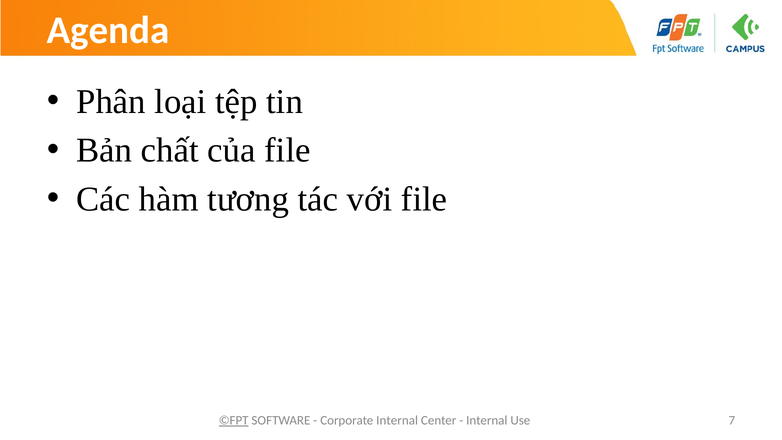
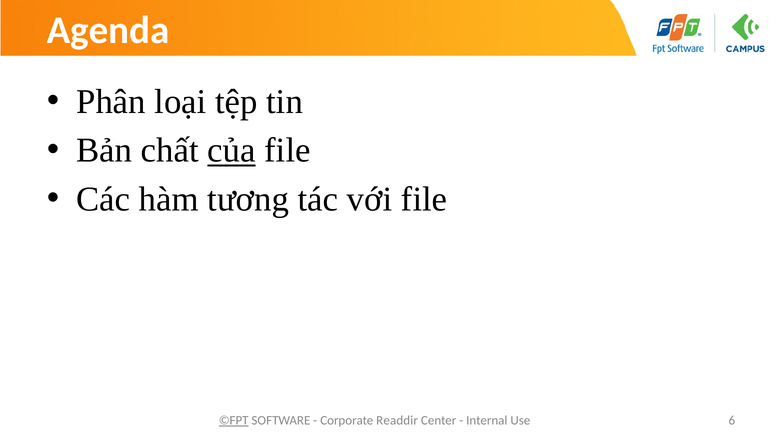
của underline: none -> present (232, 150)
Corporate Internal: Internal -> Readdir (397, 420)
7: 7 -> 6 (732, 420)
